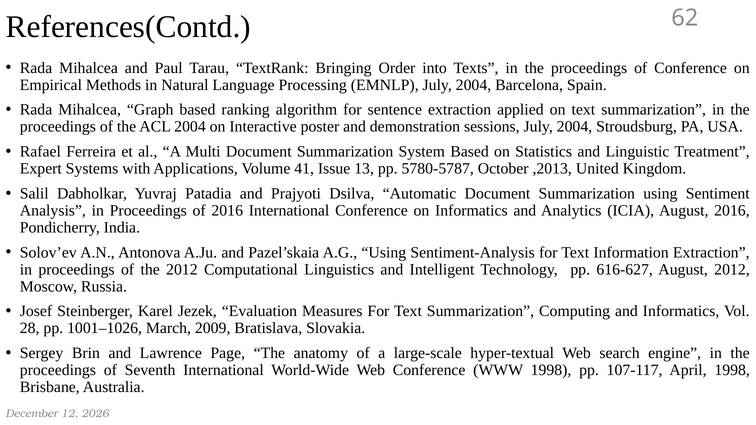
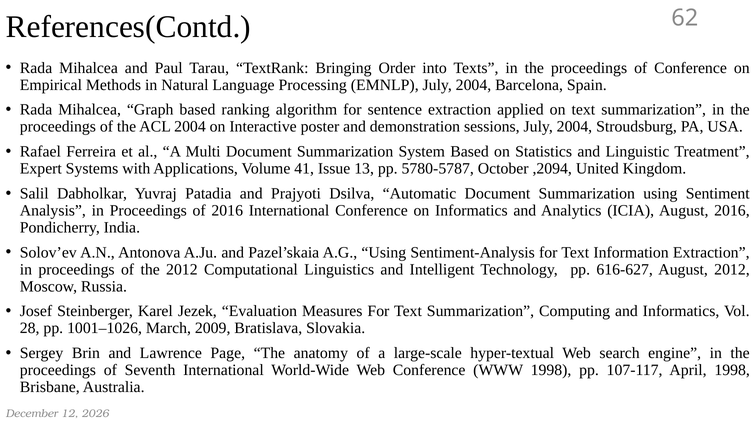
,2013: ,2013 -> ,2094 (552, 169)
